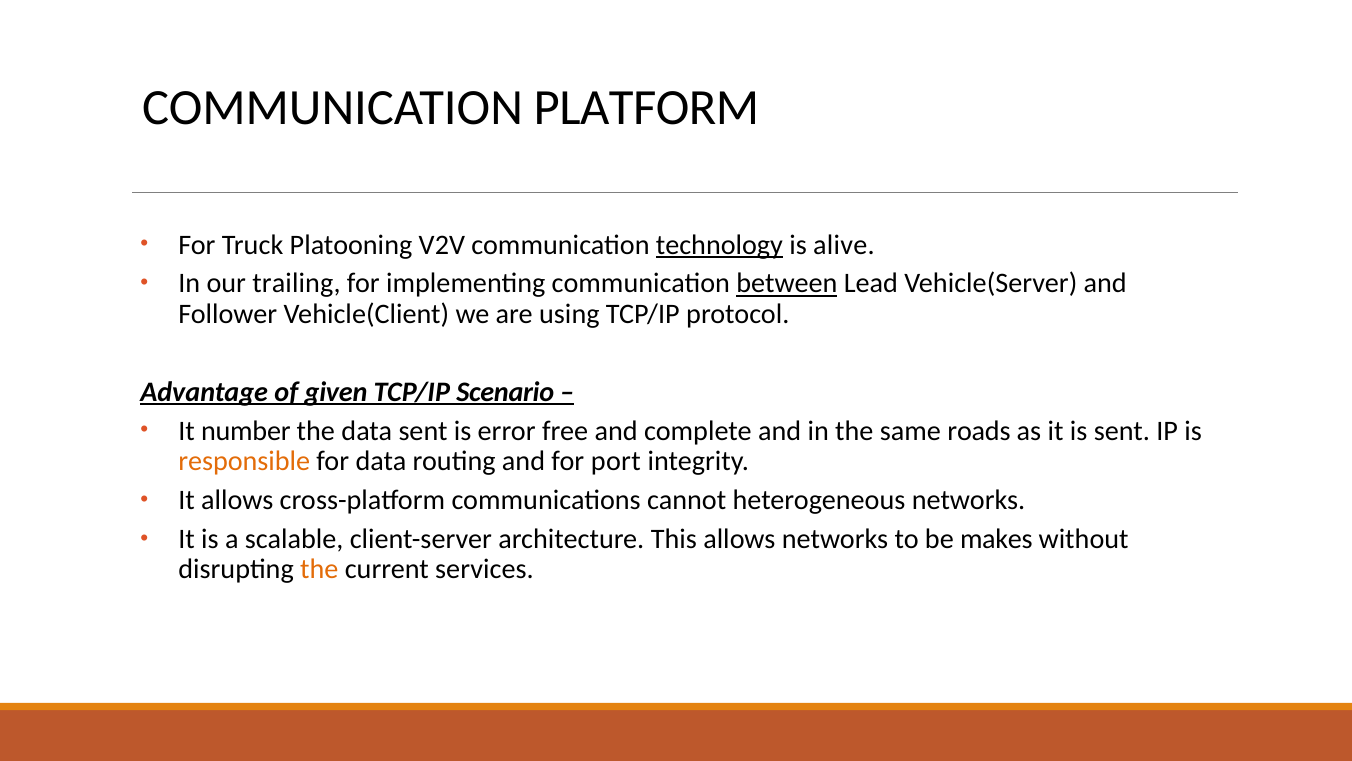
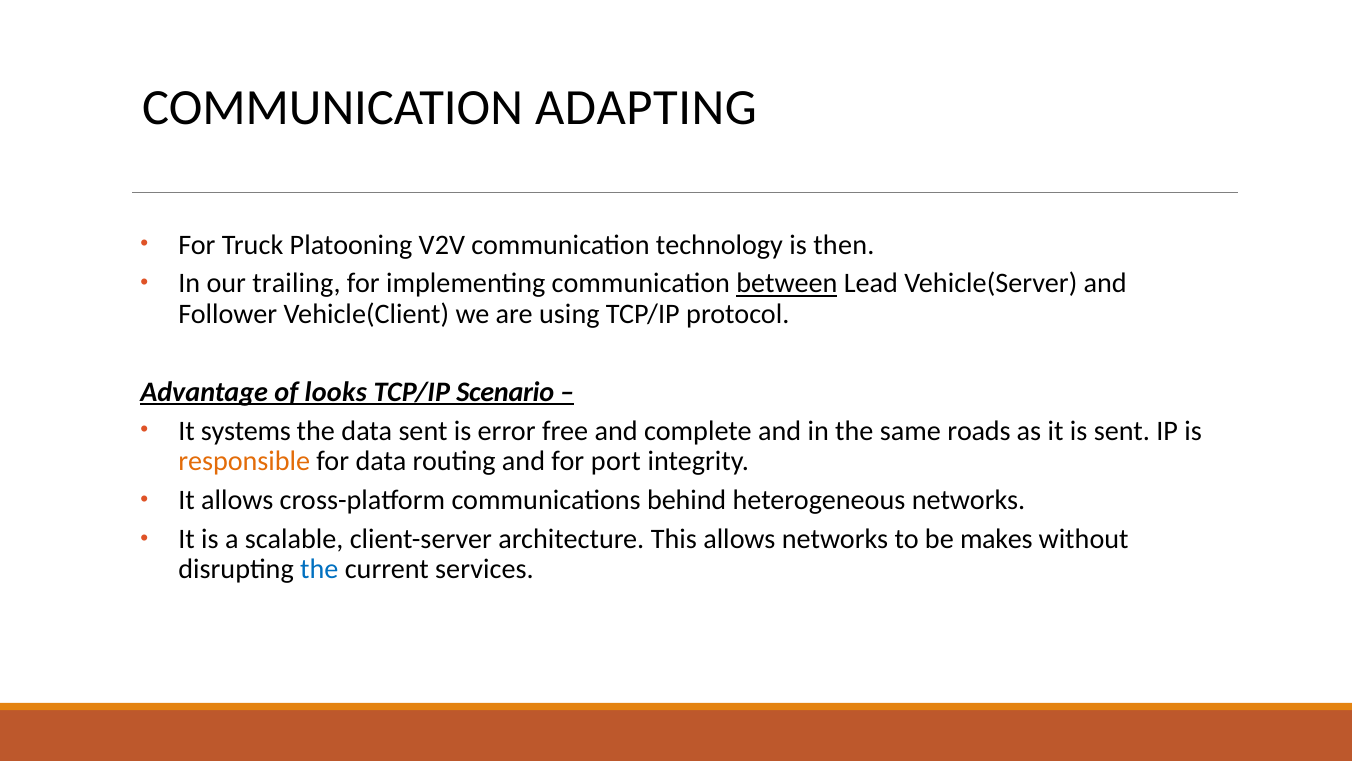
PLATFORM: PLATFORM -> ADAPTING (646, 107)
technology underline: present -> none (719, 245)
alive: alive -> then (844, 245)
given: given -> looks (336, 392)
number: number -> systems (246, 431)
cannot: cannot -> behind (687, 500)
the colour: orange -> blue (319, 569)
